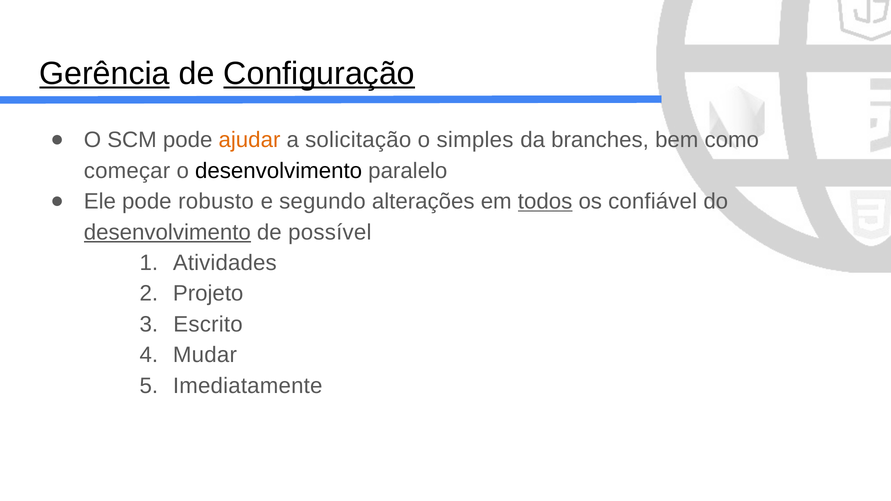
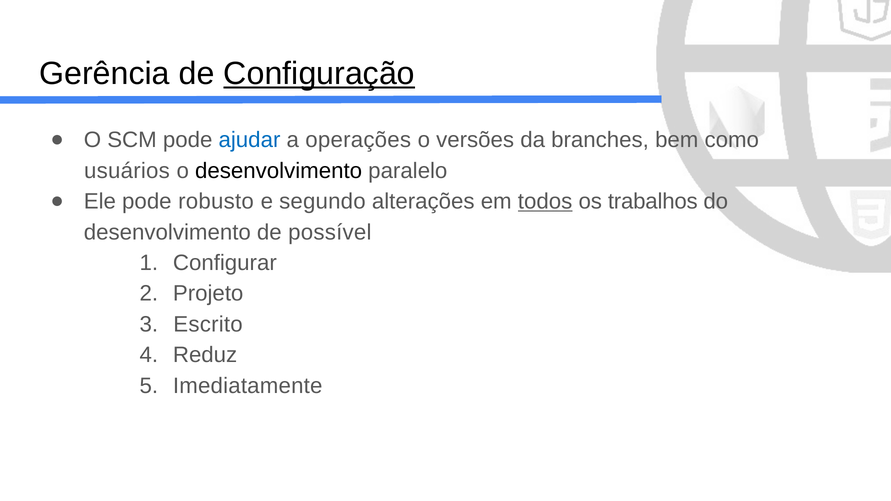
Gerência underline: present -> none (105, 74)
ajudar colour: orange -> blue (249, 140)
solicitação: solicitação -> operações (358, 140)
simples: simples -> versões (475, 140)
começar: começar -> usuários (127, 171)
confiável: confiável -> trabalhos (653, 202)
desenvolvimento underline: present -> none (167, 232)
Atividades: Atividades -> Configurar (225, 263)
Mudar: Mudar -> Reduz (205, 355)
